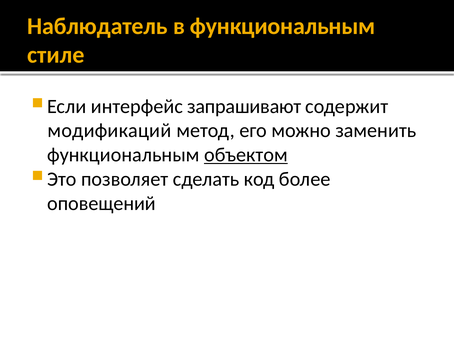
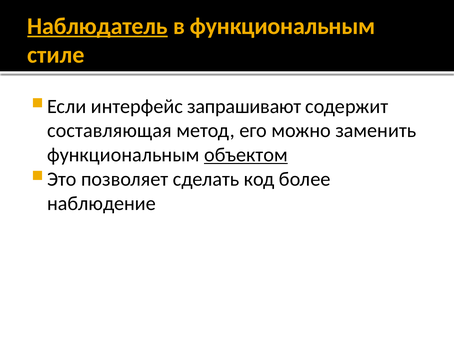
Наблюдатель underline: none -> present (98, 26)
модификаций: модификаций -> составляющая (109, 130)
оповещений: оповещений -> наблюдение (102, 203)
